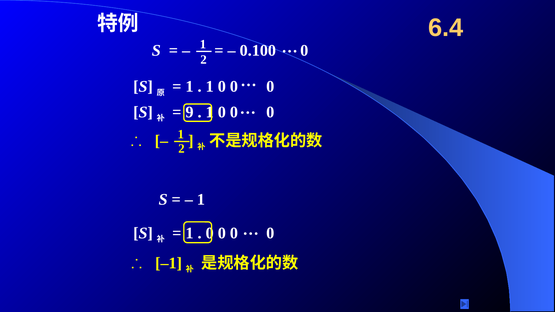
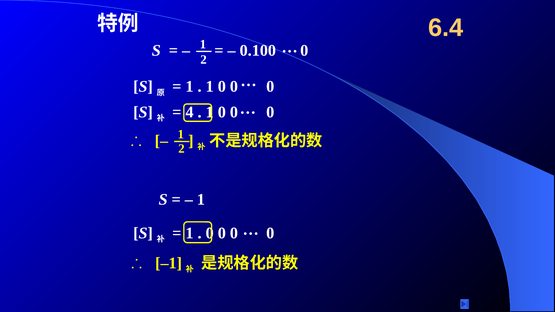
9: 9 -> 4 (190, 112)
